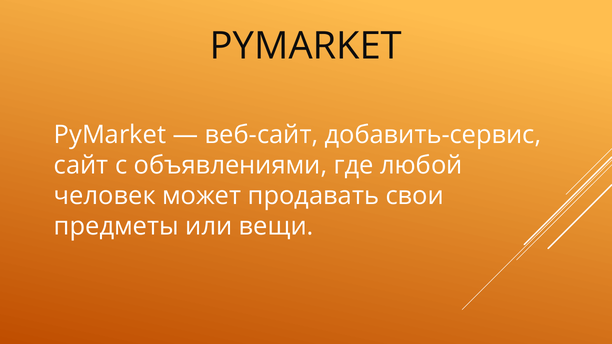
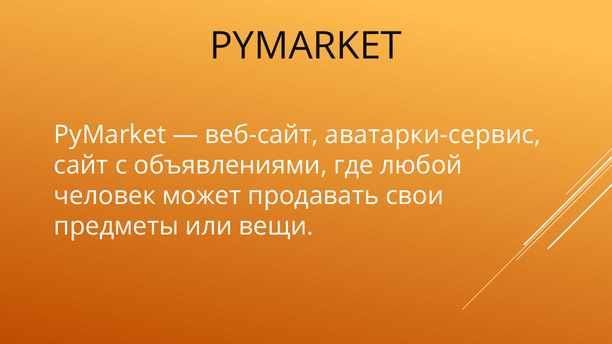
добавить-сервис: добавить-сервис -> аватарки-сервис (433, 135)
